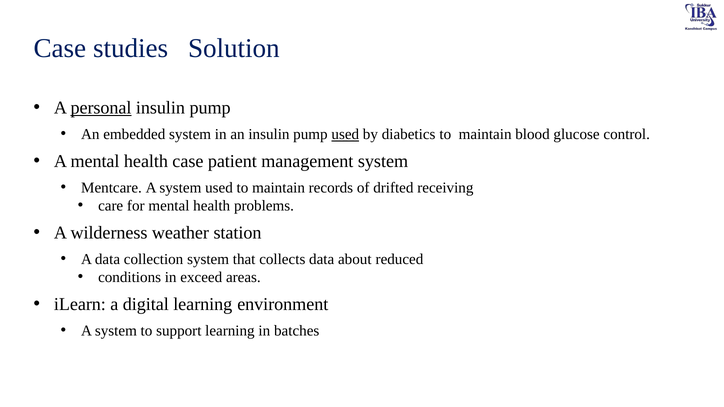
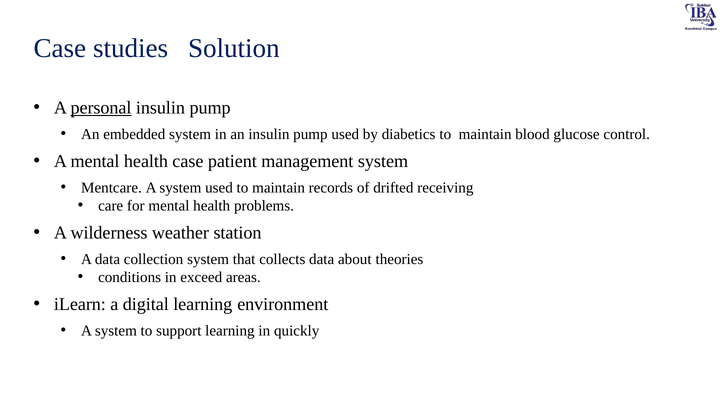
used underline: present -> none (345, 134)
reduced: reduced -> theories (399, 259)
batches: batches -> quickly (297, 331)
